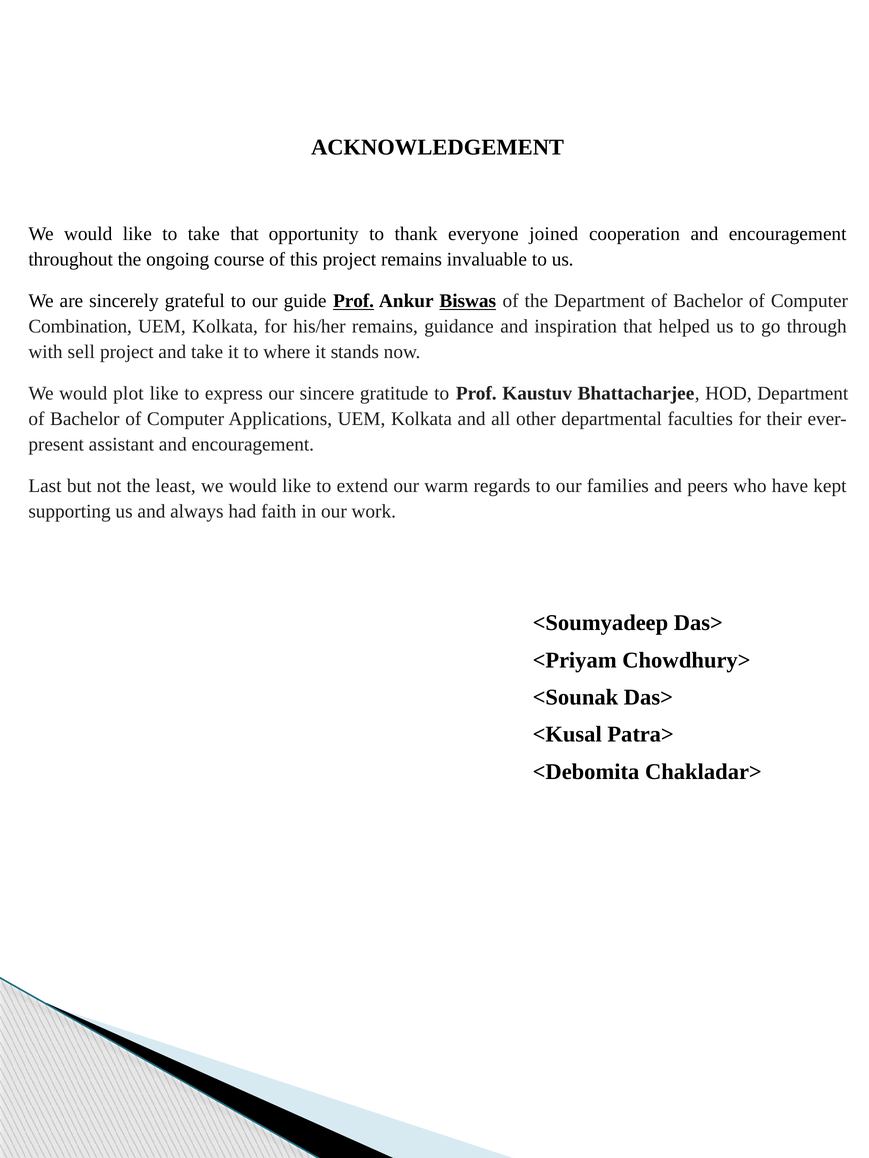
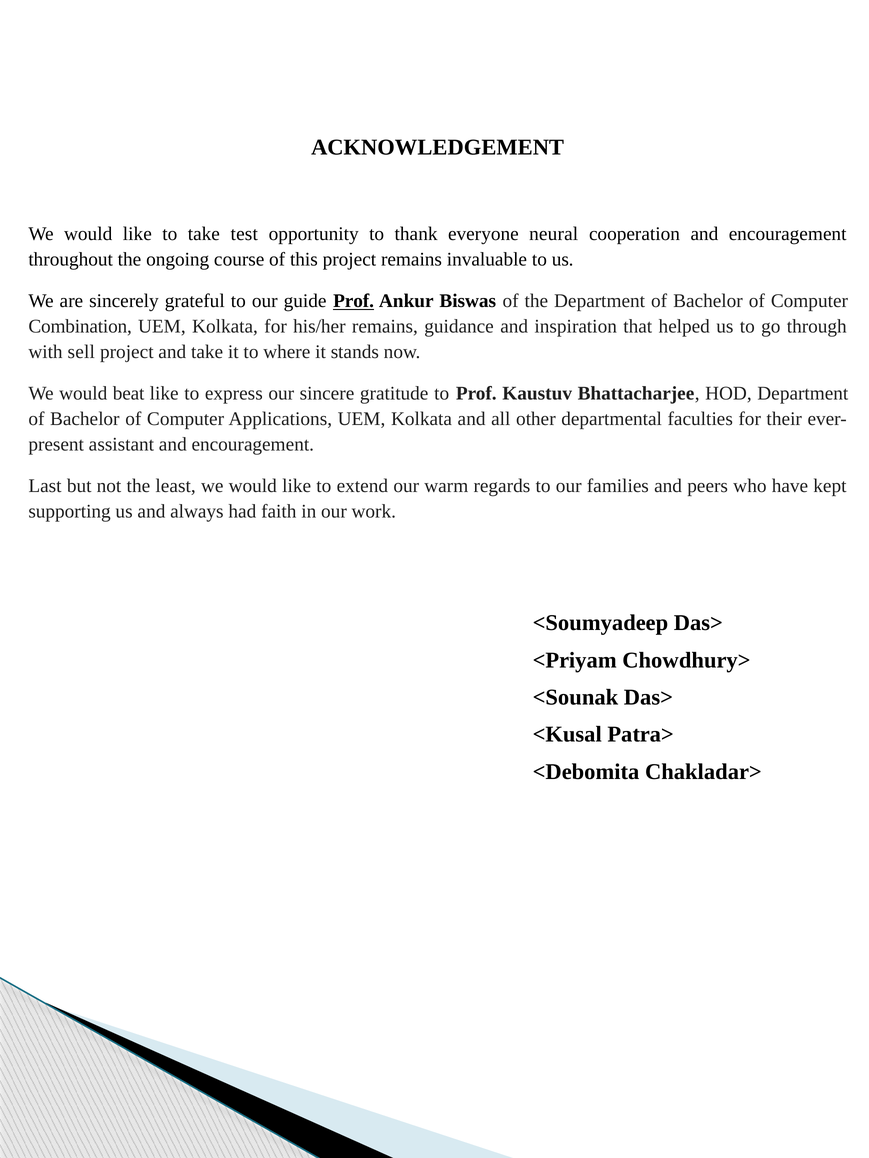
take that: that -> test (244, 234)
joined: joined -> neural (554, 234)
Biswas underline: present -> none (468, 301)
plot: plot -> beat (129, 394)
